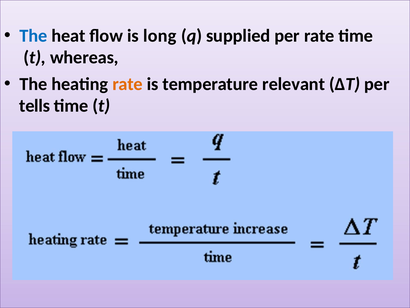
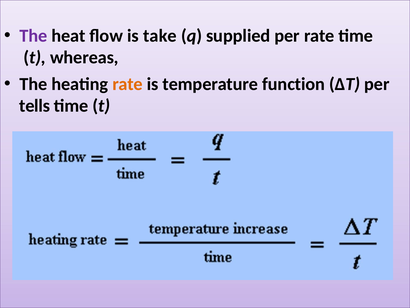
The colour: blue -> purple (33, 36)
long: long -> take (160, 36)
relevant: relevant -> function (294, 84)
